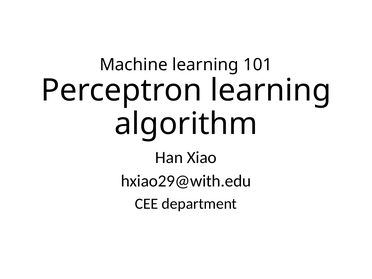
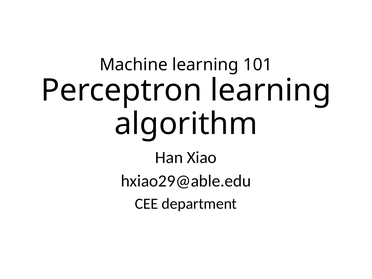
hxiao29@with.edu: hxiao29@with.edu -> hxiao29@able.edu (186, 181)
